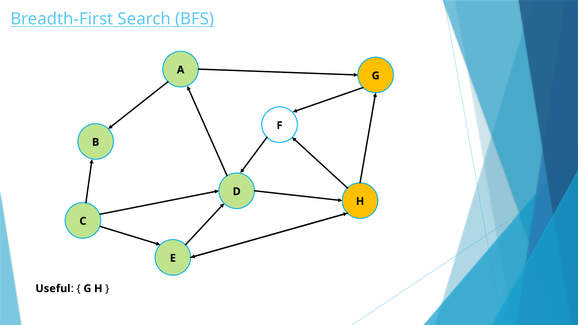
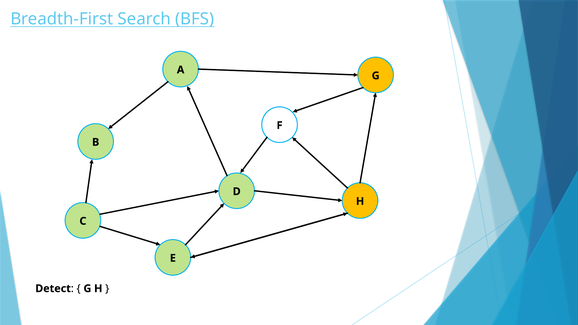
Useful: Useful -> Detect (53, 289)
